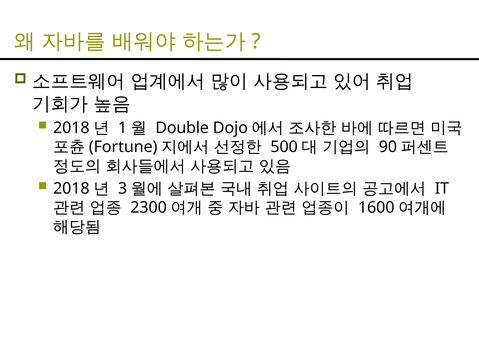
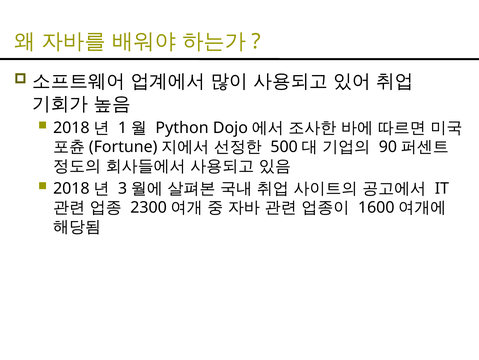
Double: Double -> Python (182, 127)
